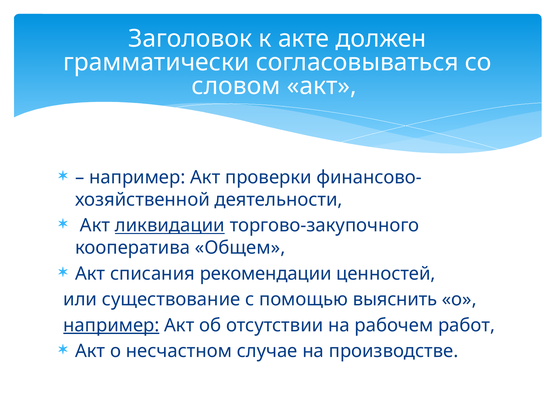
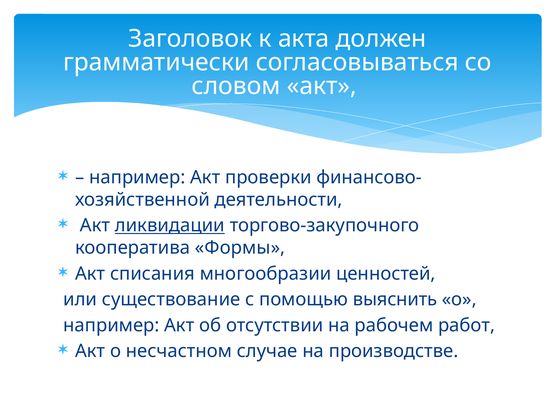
акте: акте -> акта (304, 39)
Общем: Общем -> Формы (240, 248)
рекомендации: рекомендации -> многообразии (266, 274)
например underline: present -> none (111, 326)
